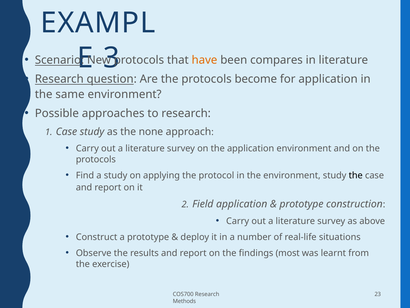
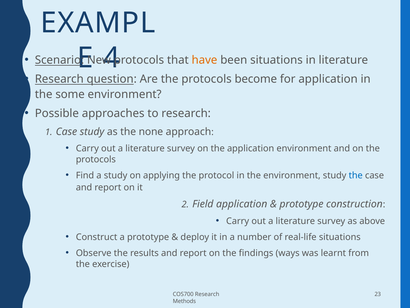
3: 3 -> 4 (111, 58)
been compares: compares -> situations (276, 60)
same: same -> some (70, 94)
the colour: black -> blue (356, 175)
most: most -> ways (288, 253)
